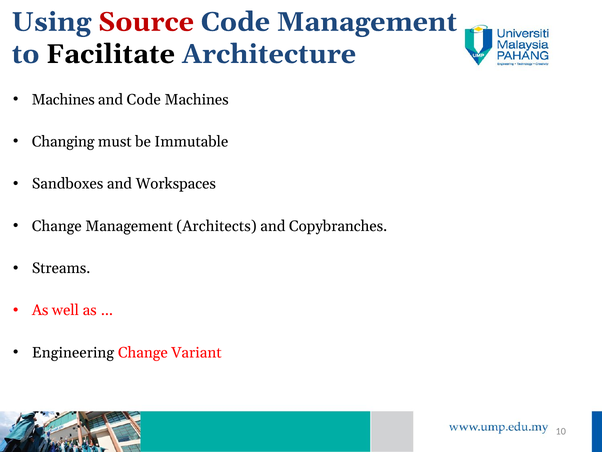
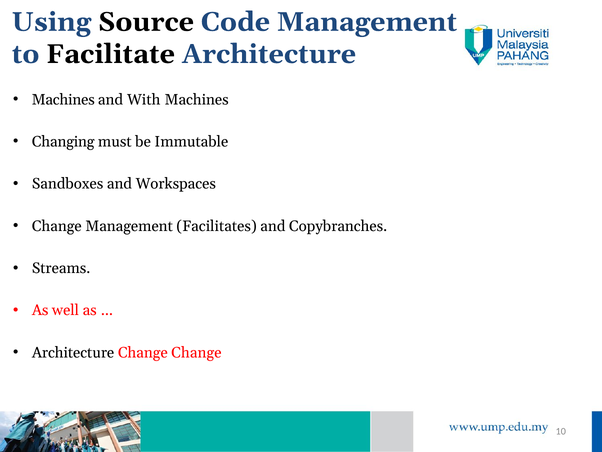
Source colour: red -> black (146, 22)
and Code: Code -> With (144, 99)
Architects: Architects -> Facilitates (217, 226)
Engineering: Engineering -> Architecture (73, 352)
Change Variant: Variant -> Change (196, 352)
